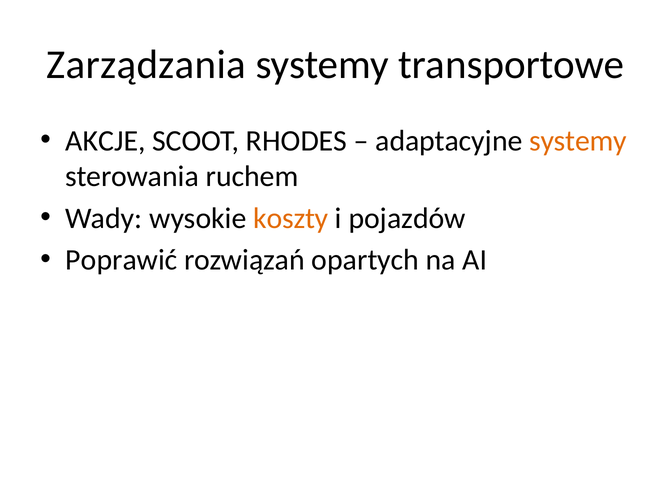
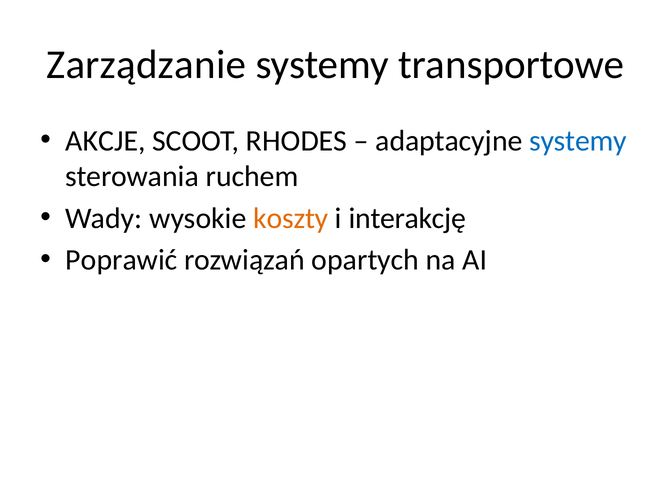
Zarządzania: Zarządzania -> Zarządzanie (146, 65)
systemy colour: orange -> blue (578, 141)
pojazdów: pojazdów -> interakcję (407, 218)
